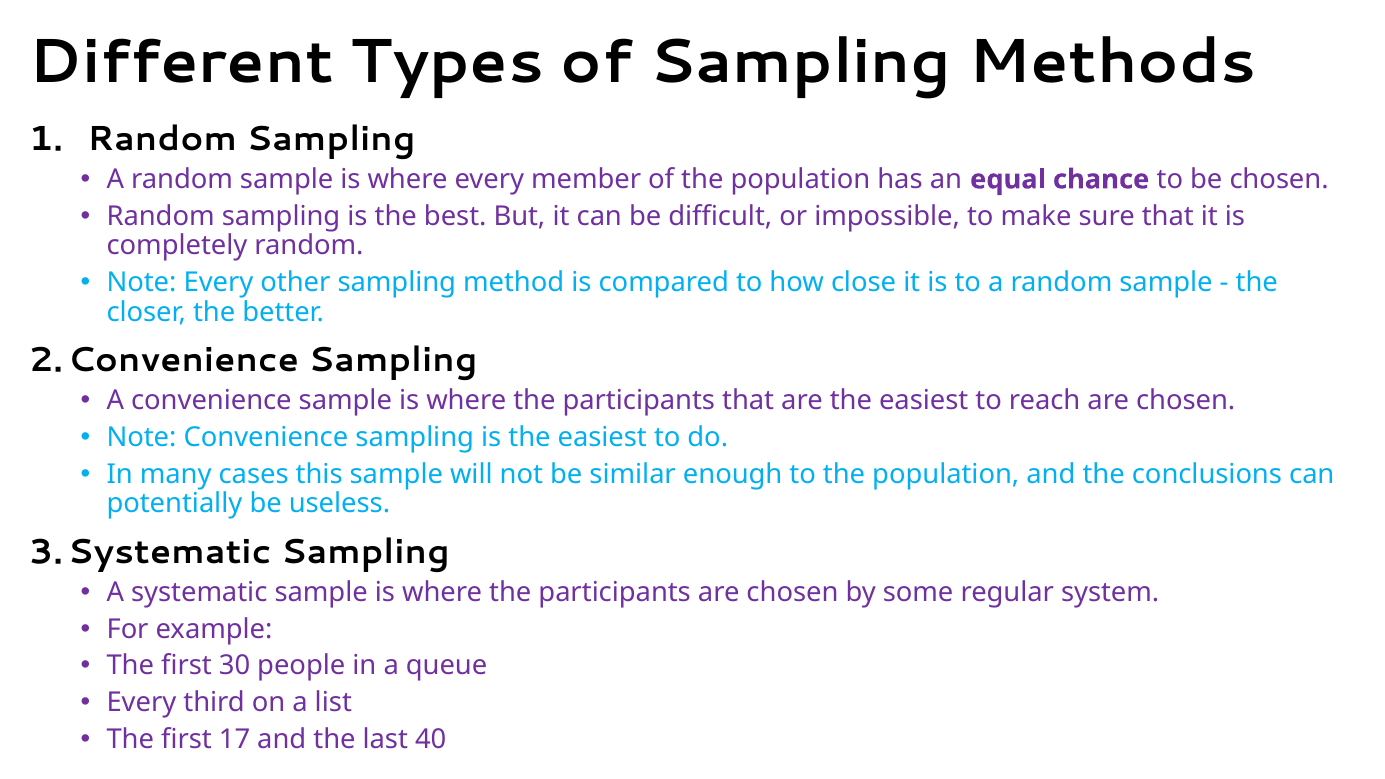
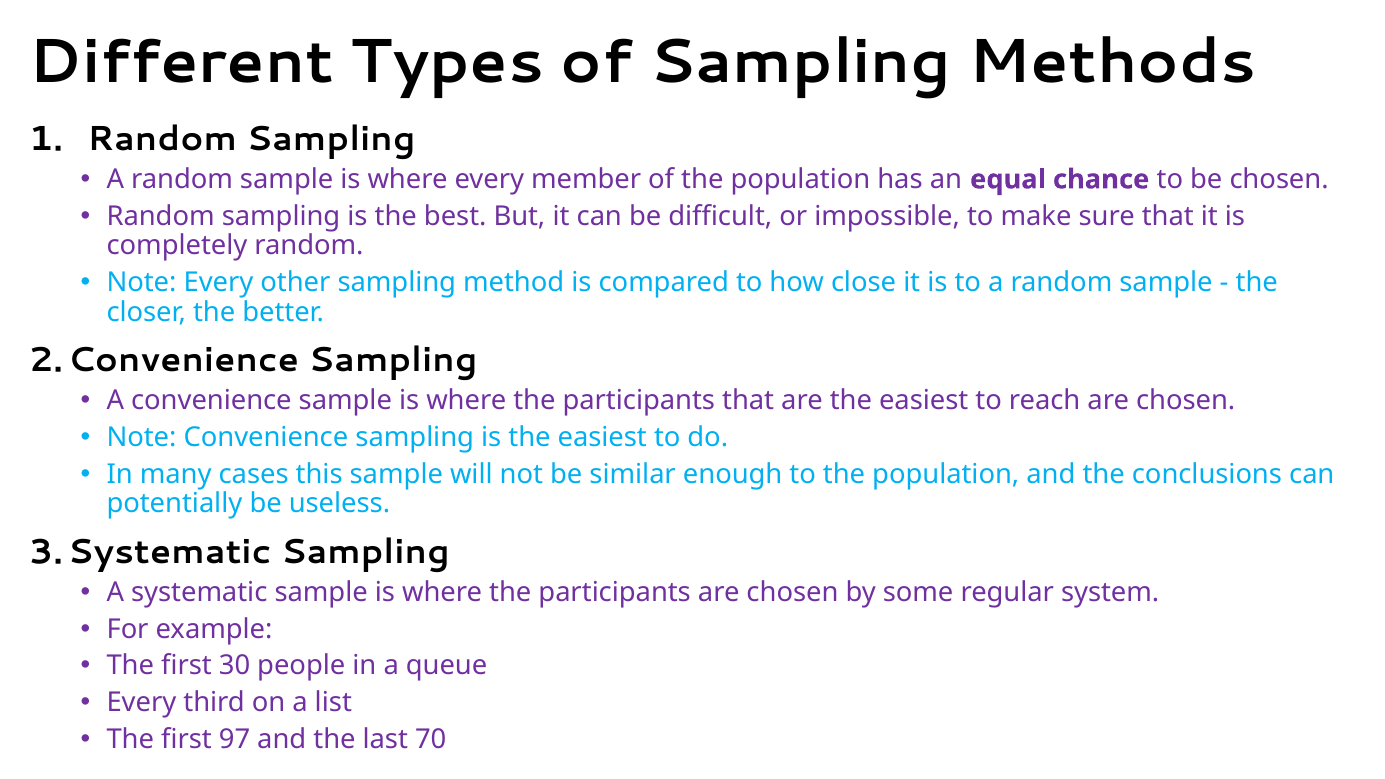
17: 17 -> 97 (235, 739)
40: 40 -> 70 (431, 739)
